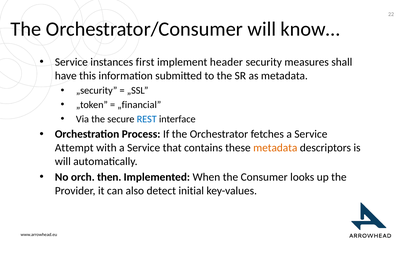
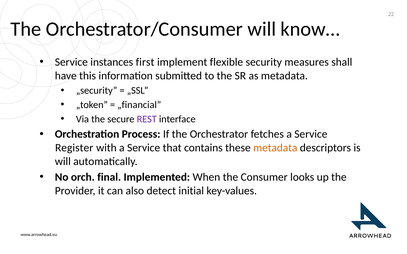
header: header -> flexible (226, 62)
REST colour: blue -> purple (147, 119)
Attempt: Attempt -> Register (74, 148)
then: then -> final (109, 177)
